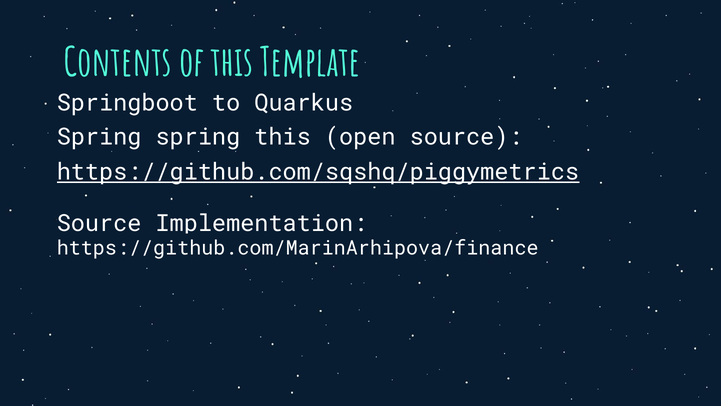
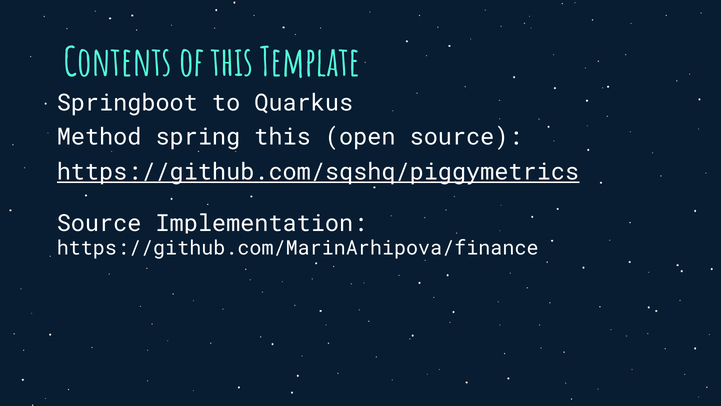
Spring: Spring -> Method (99, 137)
